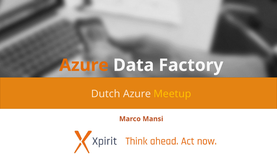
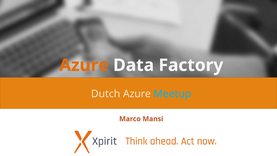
Meetup colour: yellow -> light blue (172, 94)
